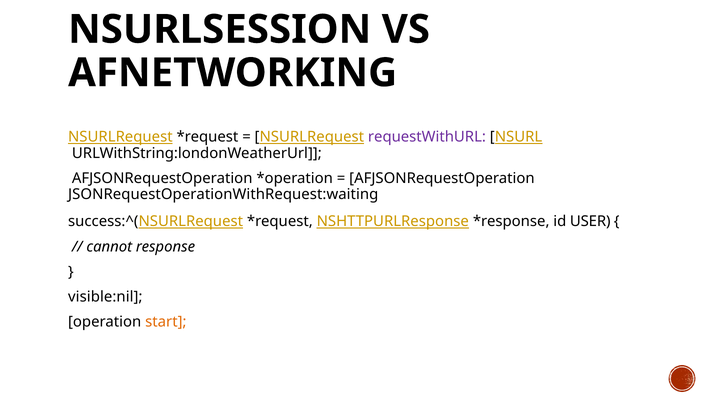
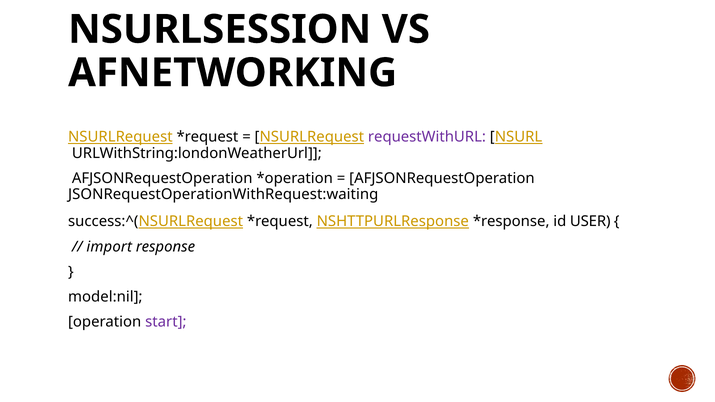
cannot: cannot -> import (109, 247)
visible:nil: visible:nil -> model:nil (105, 297)
start colour: orange -> purple (166, 322)
